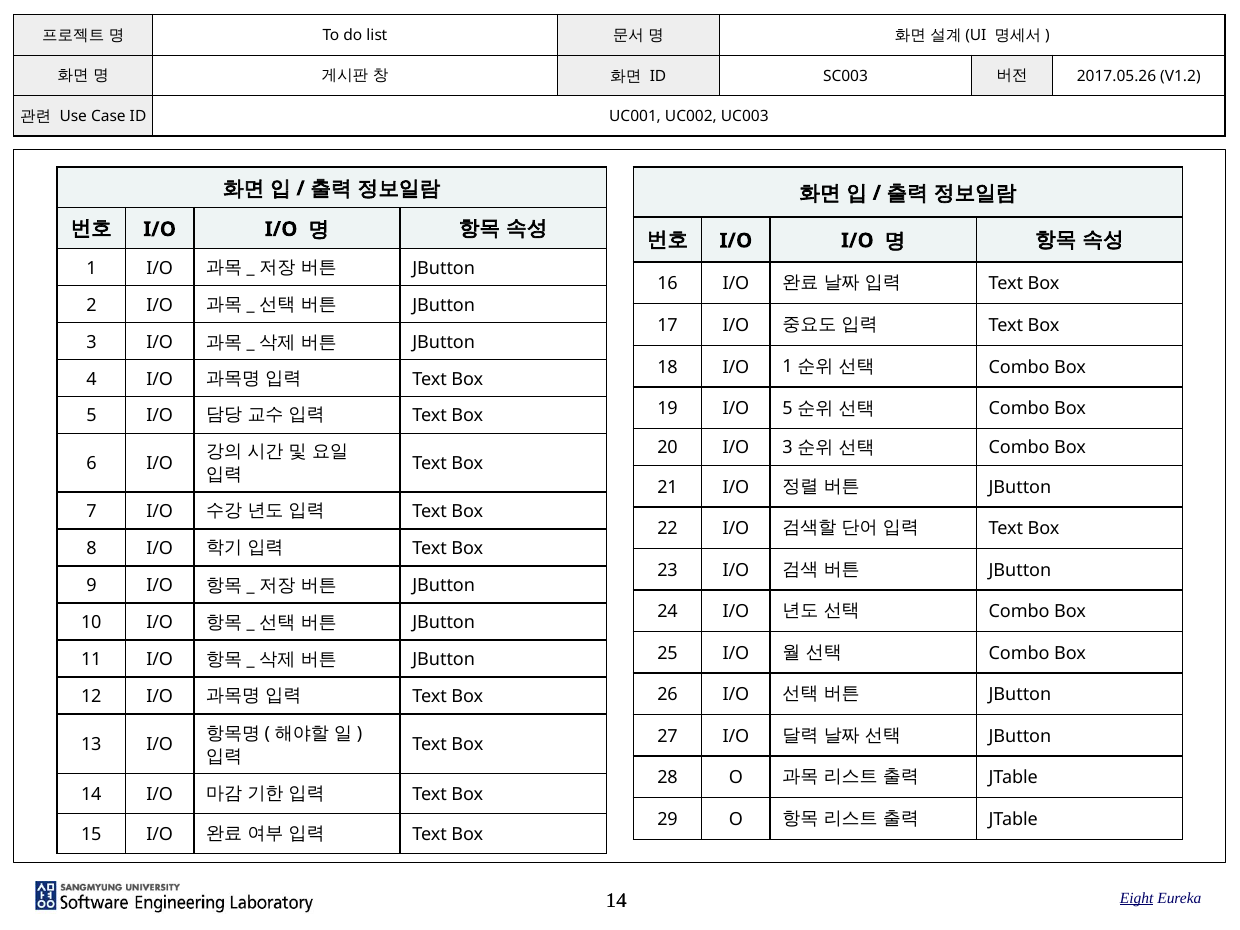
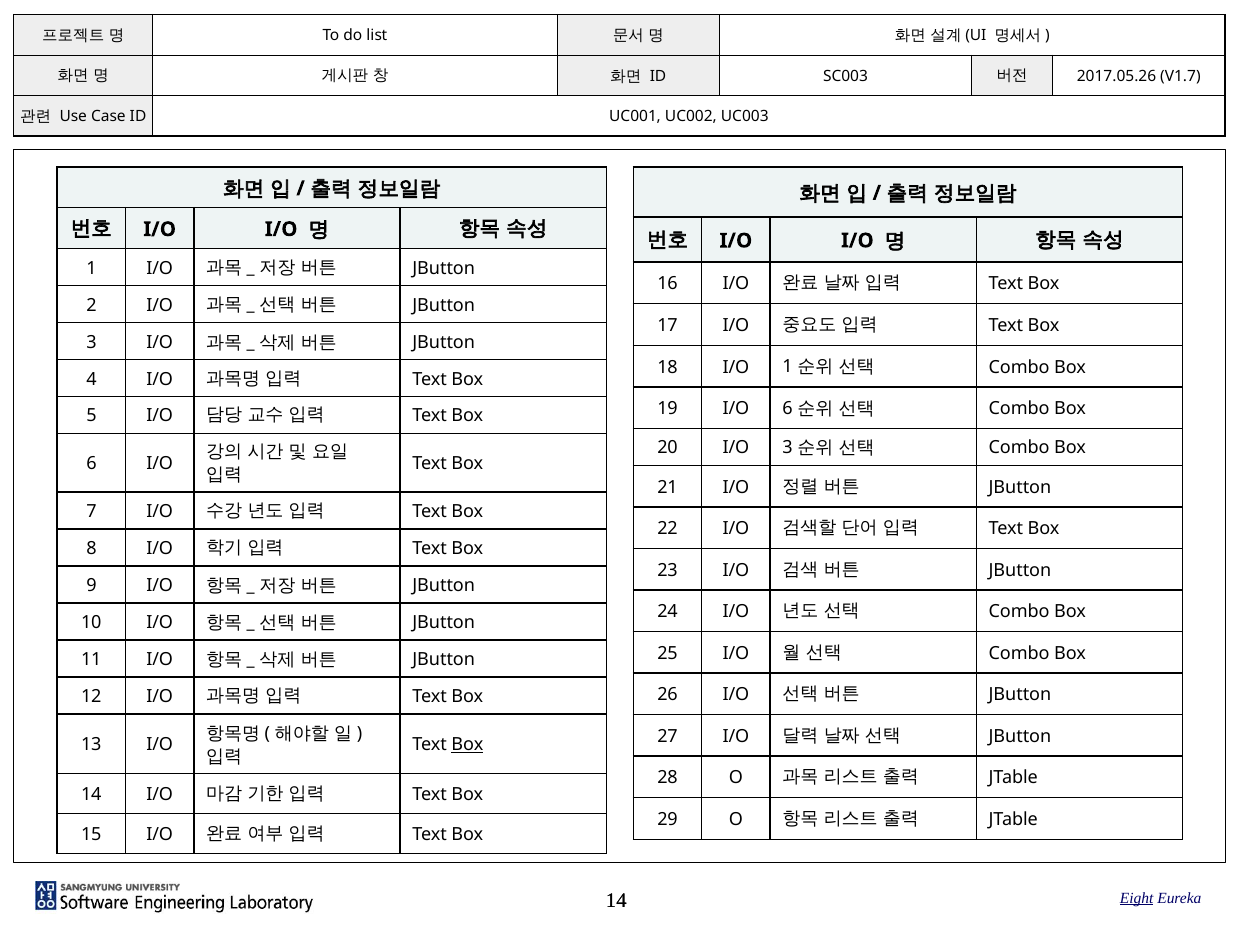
V1.2: V1.2 -> V1.7 (1180, 76)
I/O 5: 5 -> 6 (788, 409)
Box underline: none -> present (467, 745)
